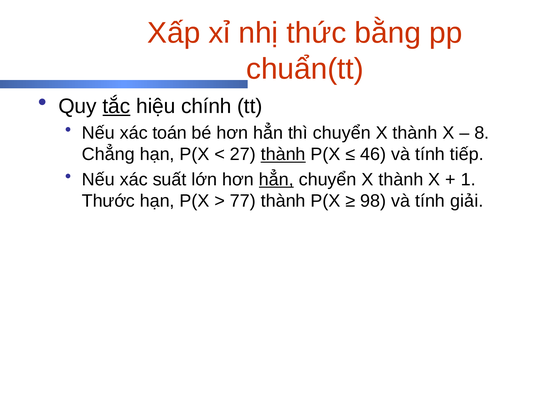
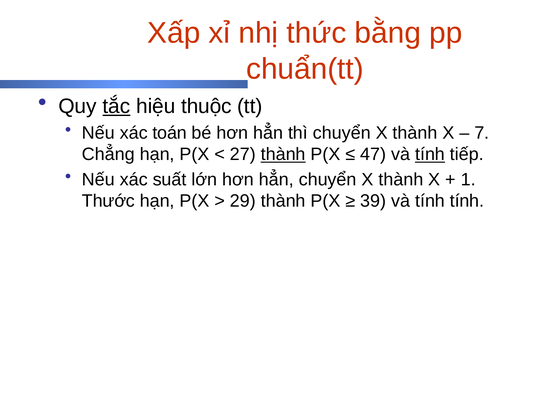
chính: chính -> thuộc (206, 106)
8: 8 -> 7 (482, 133)
46: 46 -> 47 (373, 155)
tính underline: none -> present (430, 155)
hẳn underline: present -> none (276, 180)
77: 77 -> 29 (243, 201)
98: 98 -> 39 (373, 201)
tính giải: giải -> tính (467, 201)
